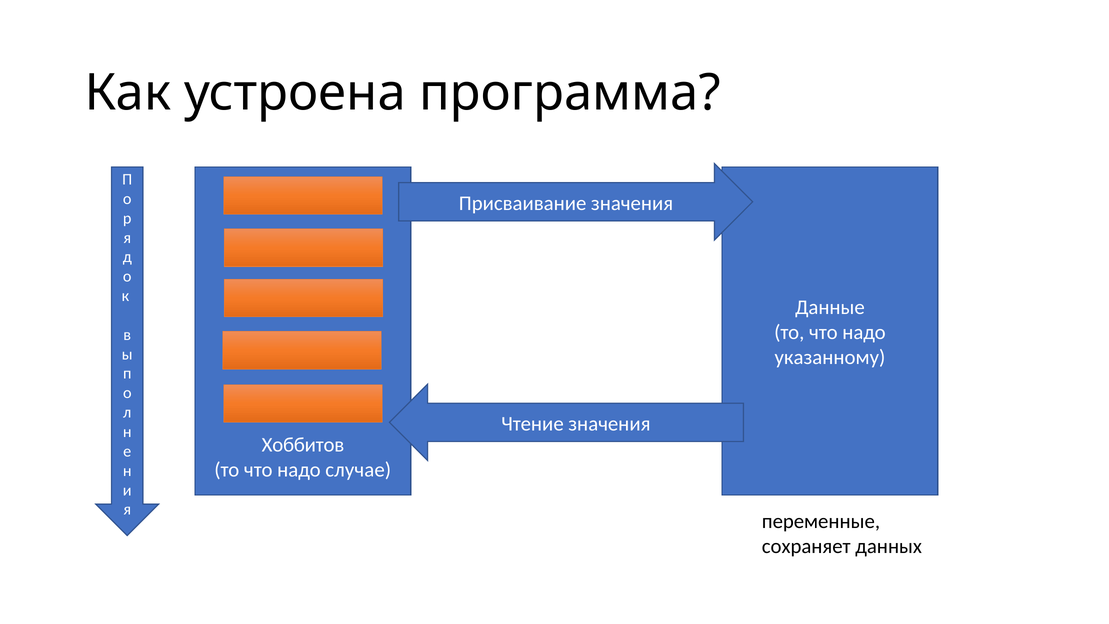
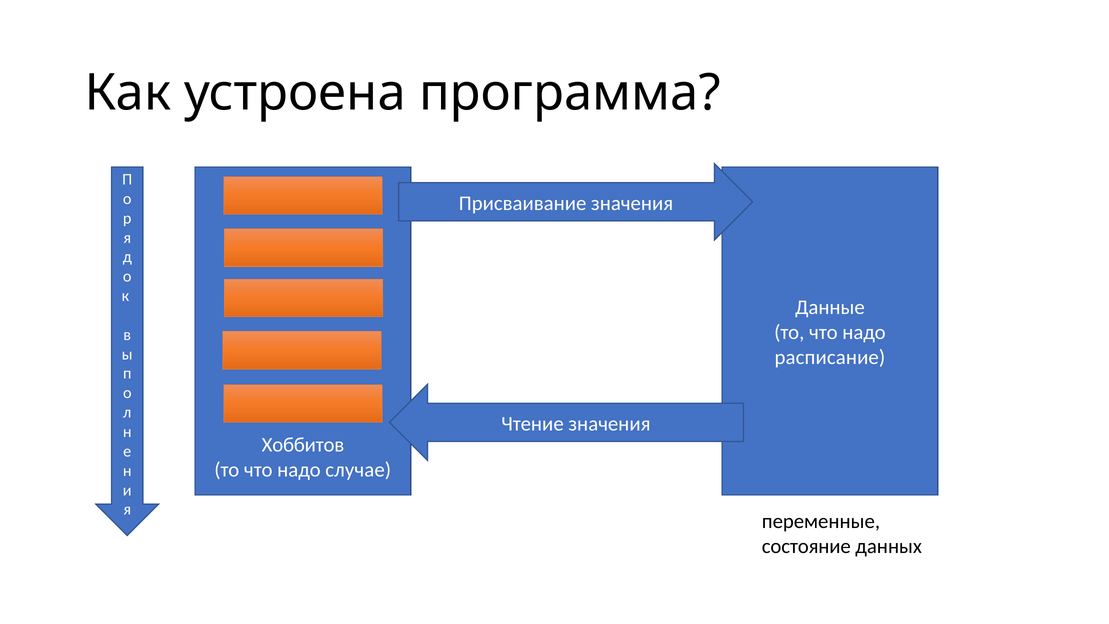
указанному: указанному -> расписание (830, 357)
сохраняет: сохраняет -> состояние (806, 546)
